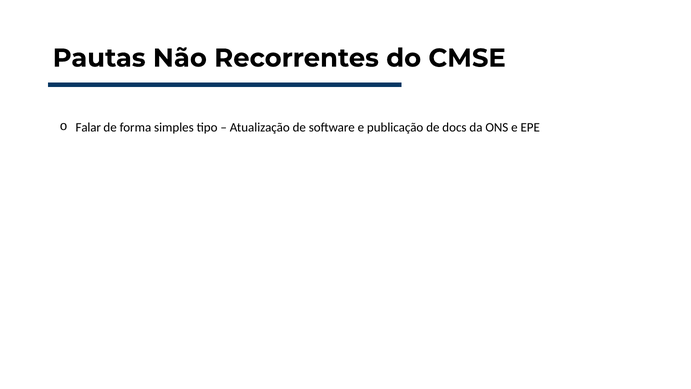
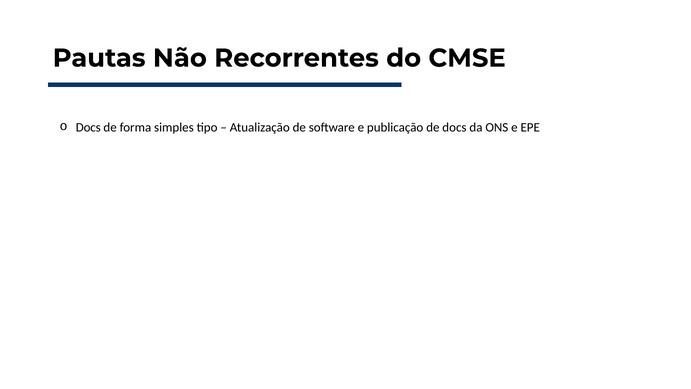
Falar: Falar -> Docs (88, 128)
